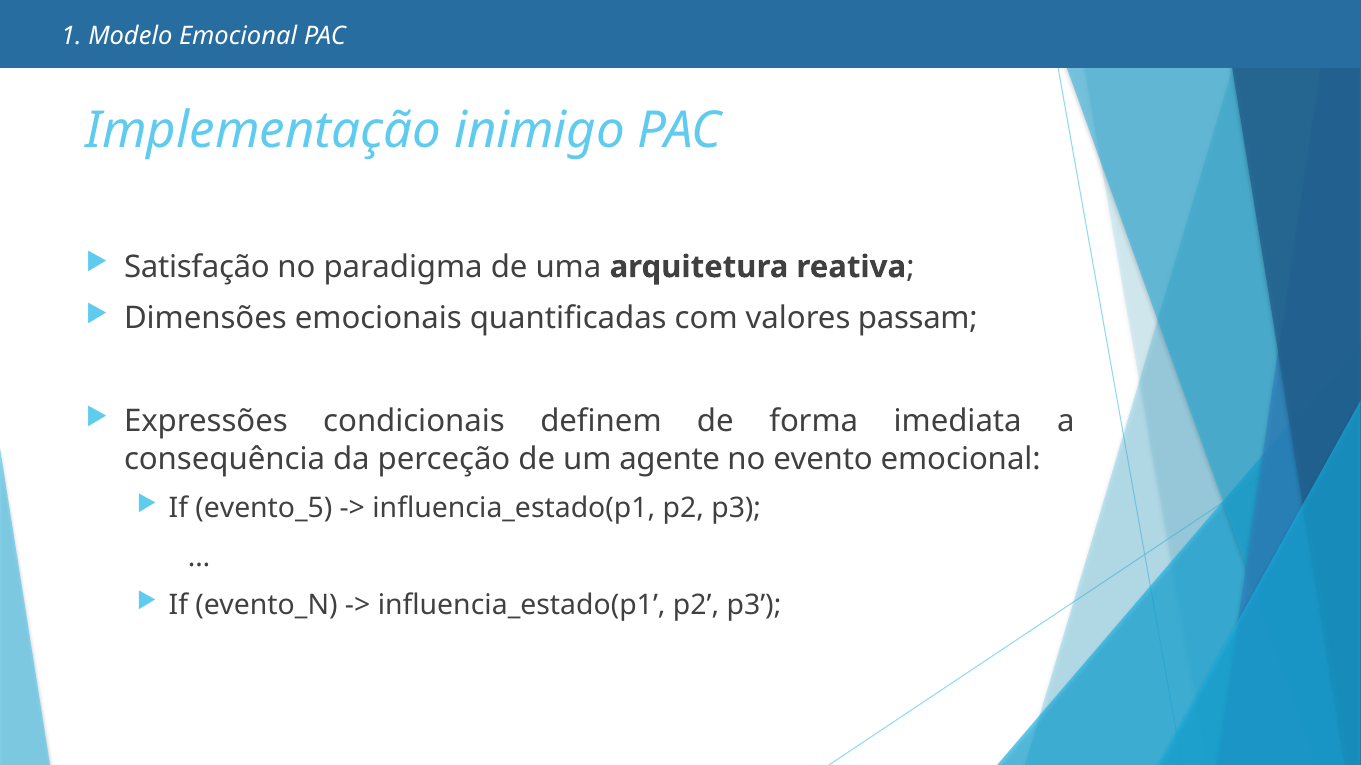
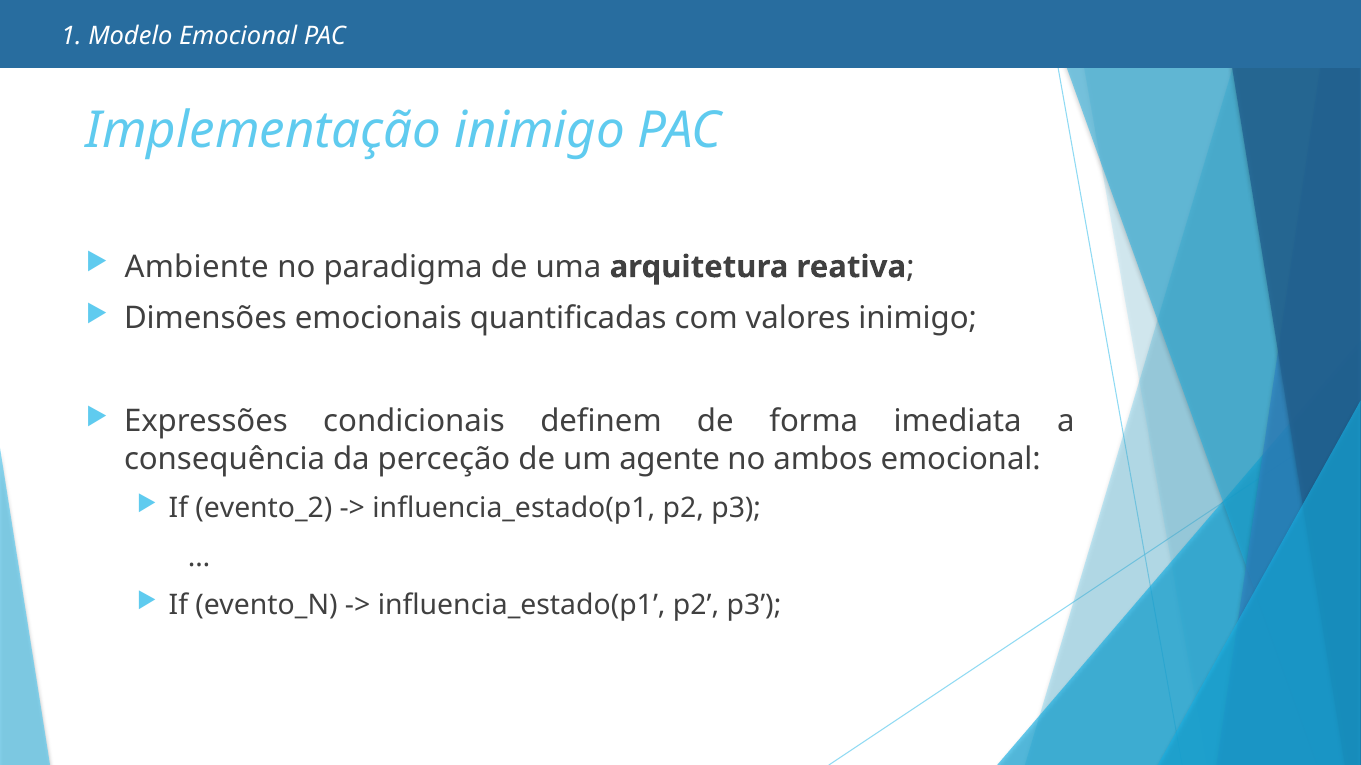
Satisfação: Satisfação -> Ambiente (197, 267)
valores passam: passam -> inimigo (918, 319)
evento: evento -> ambos (823, 459)
evento_5: evento_5 -> evento_2 (264, 509)
